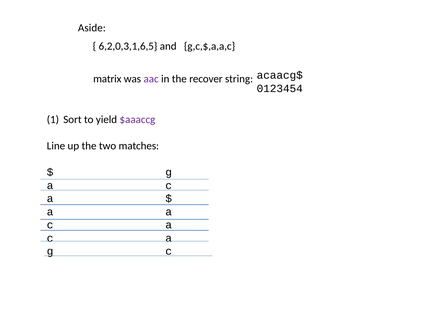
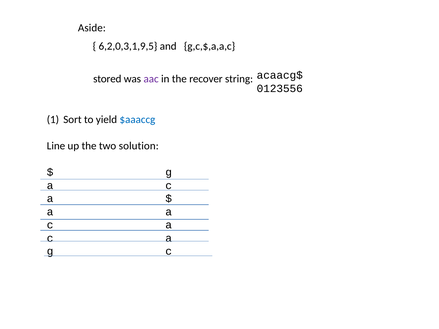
6,2,0,3,1,6,5: 6,2,0,3,1,6,5 -> 6,2,0,3,1,9,5 (128, 46)
matrix: matrix -> stored (107, 79)
0123454: 0123454 -> 0123556 (280, 89)
$aaaccg colour: purple -> blue (137, 120)
matches: matches -> solution (139, 146)
